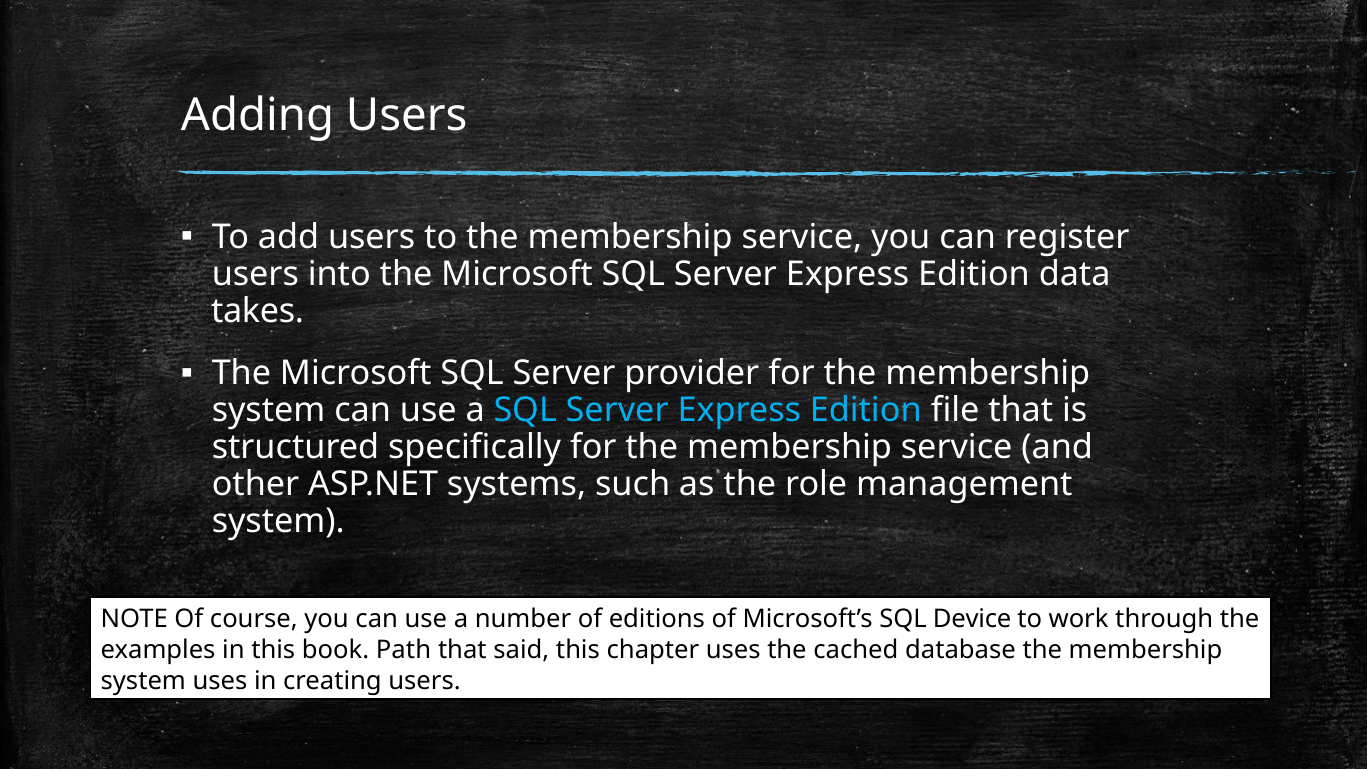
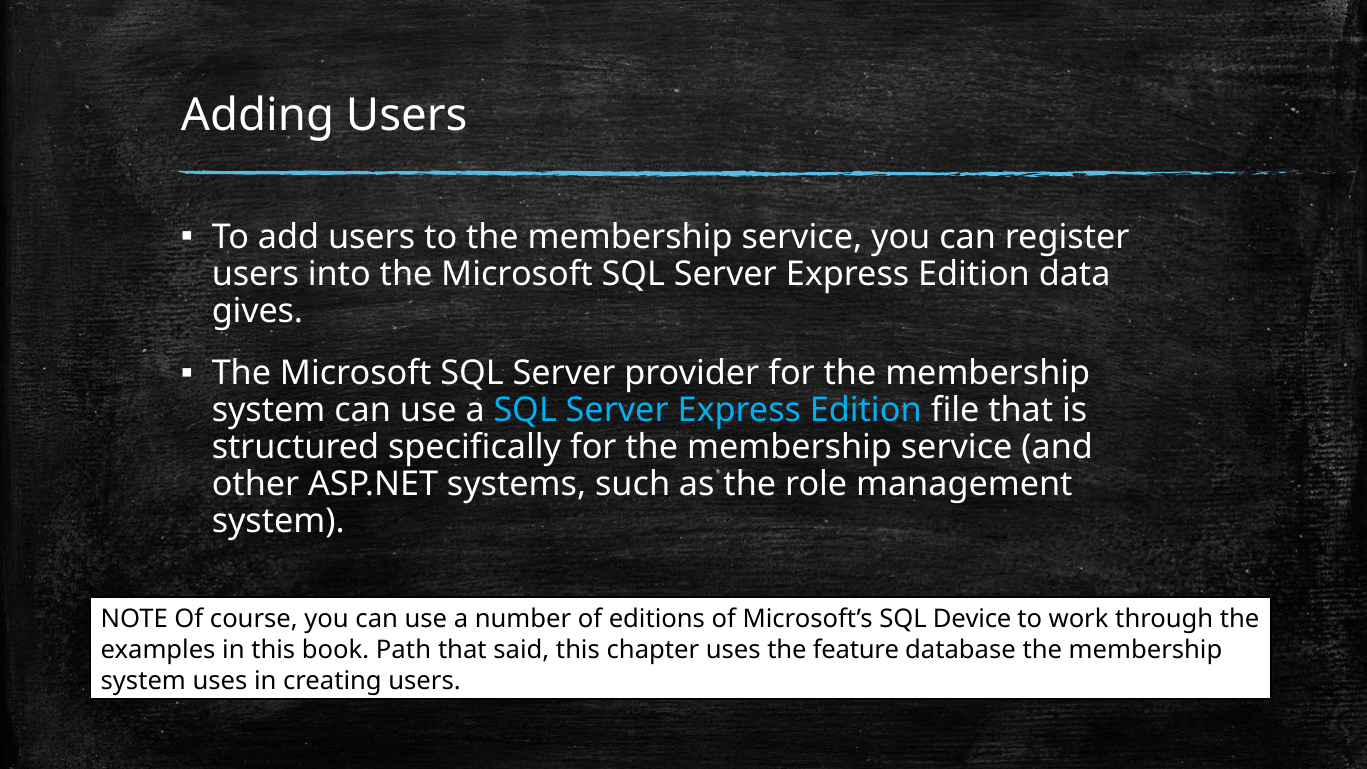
takes: takes -> gives (257, 311)
cached: cached -> feature (856, 650)
